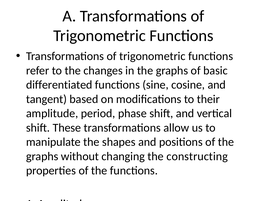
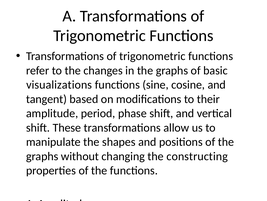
differentiated: differentiated -> visualizations (59, 84)
